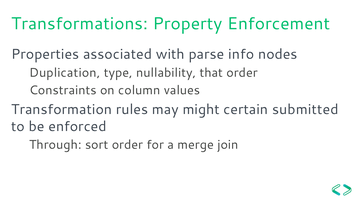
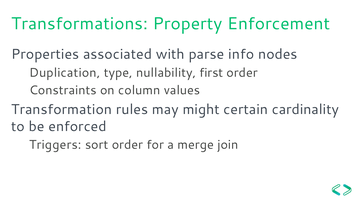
that: that -> first (211, 73)
submitted: submitted -> cardinality (305, 109)
Through: Through -> Triggers (55, 145)
